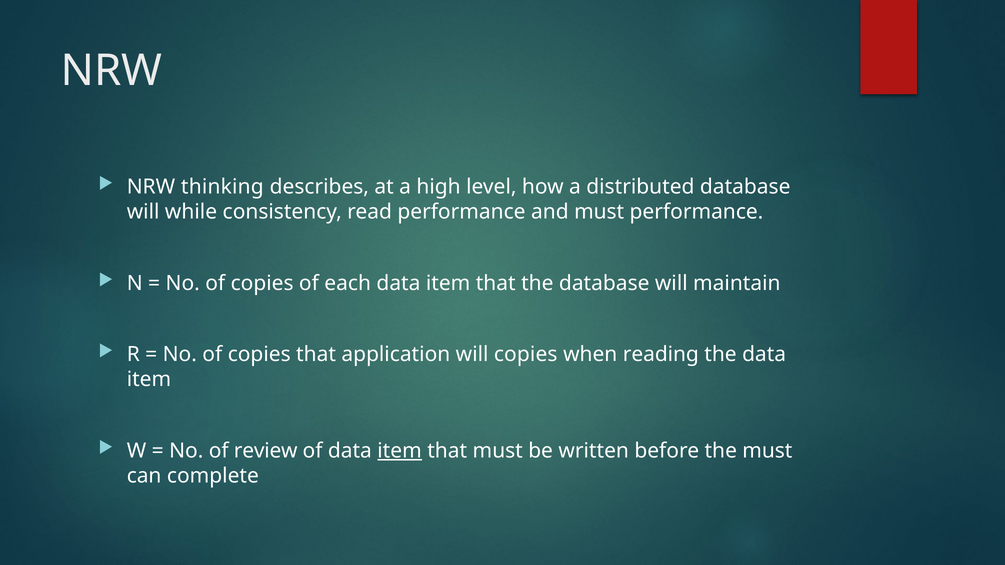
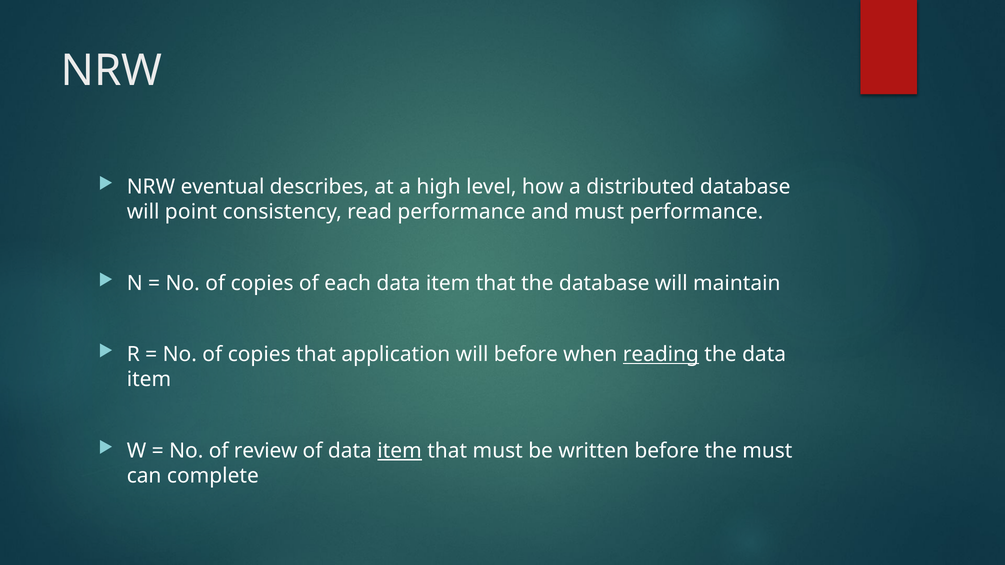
thinking: thinking -> eventual (223, 187)
while: while -> point (191, 212)
will copies: copies -> before (526, 355)
reading underline: none -> present (661, 355)
